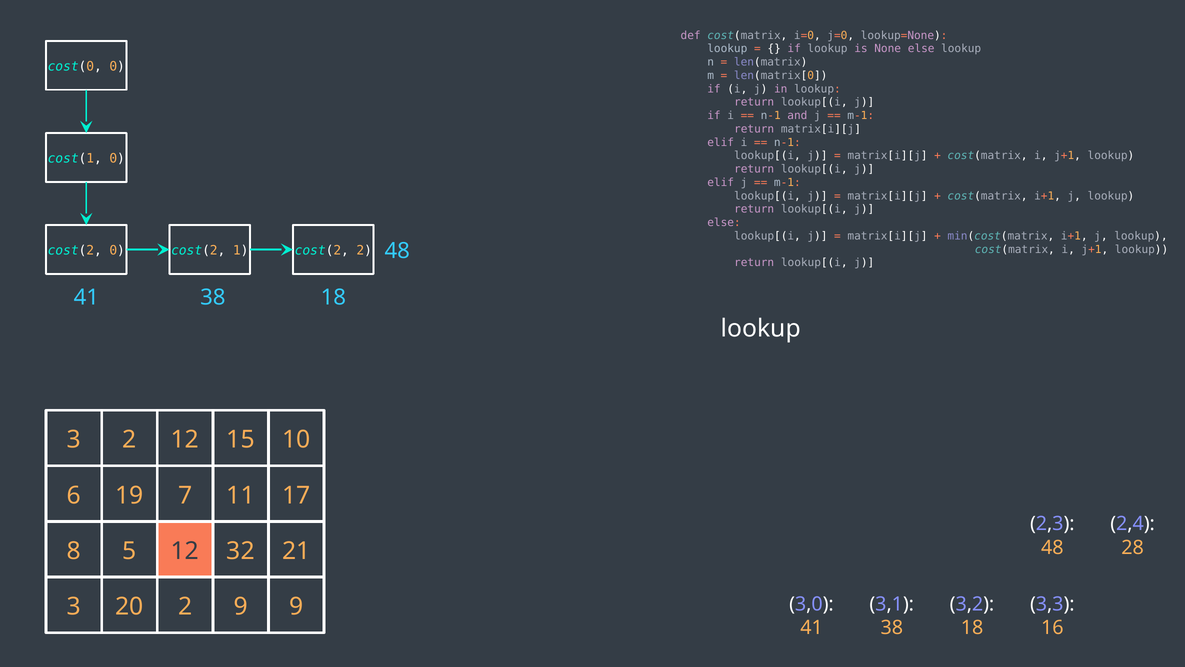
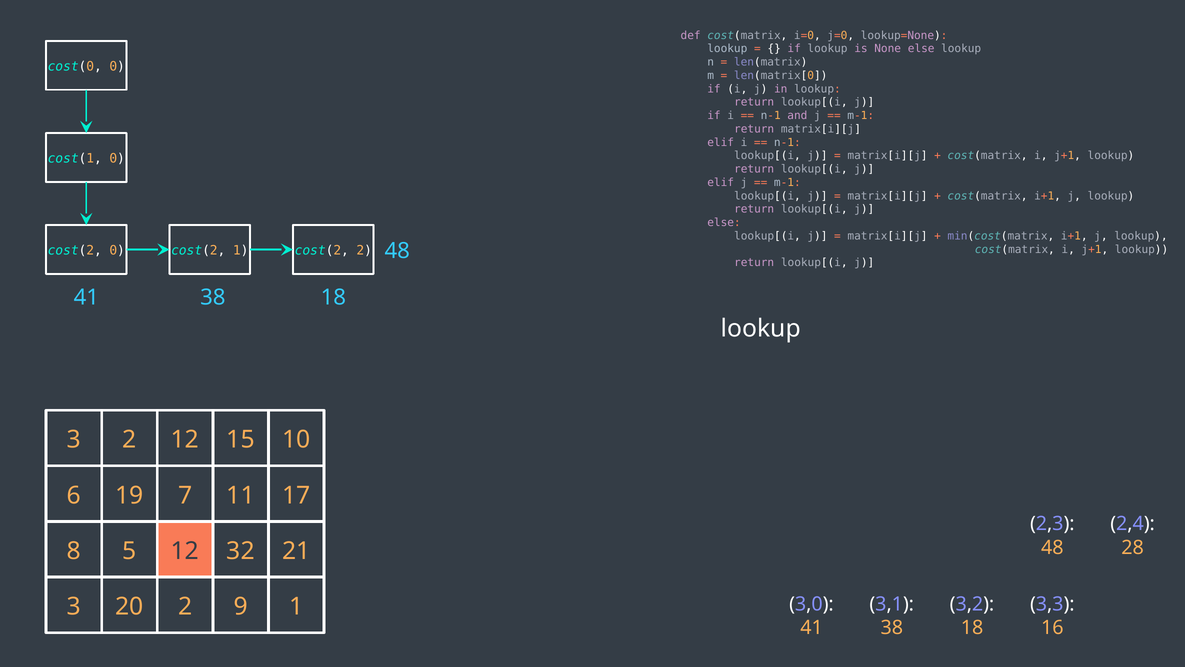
9 9: 9 -> 1 (296, 606)
